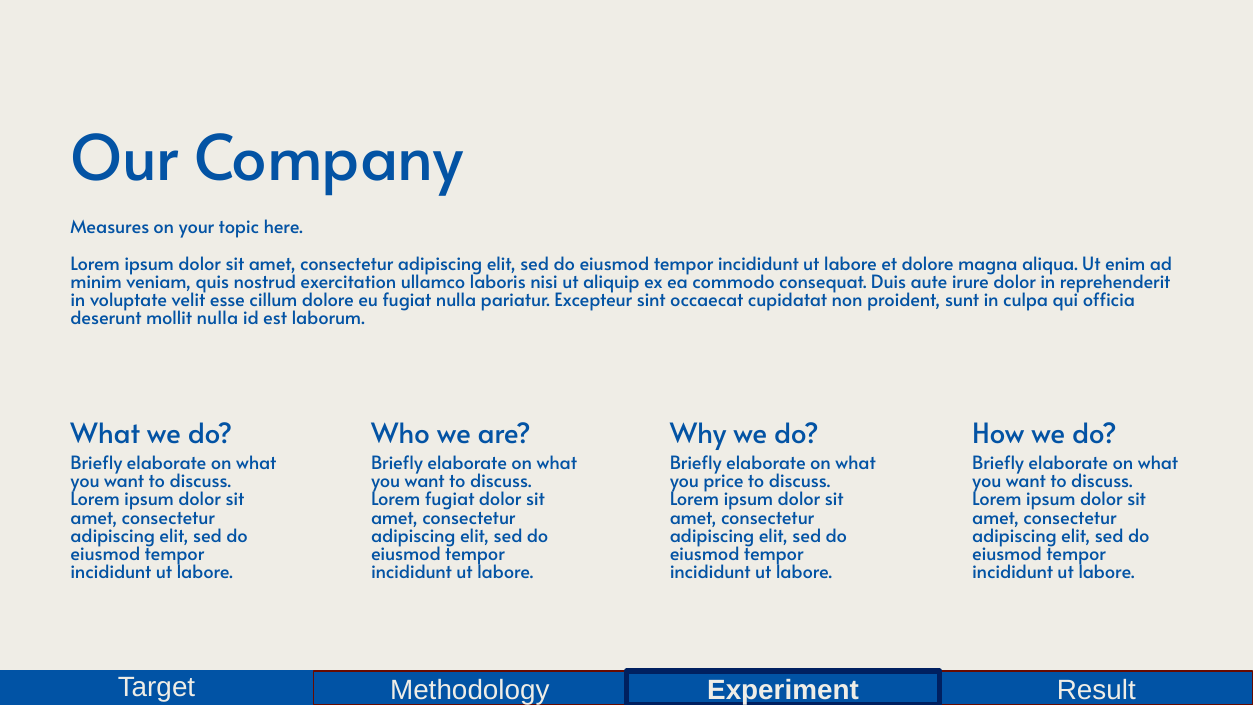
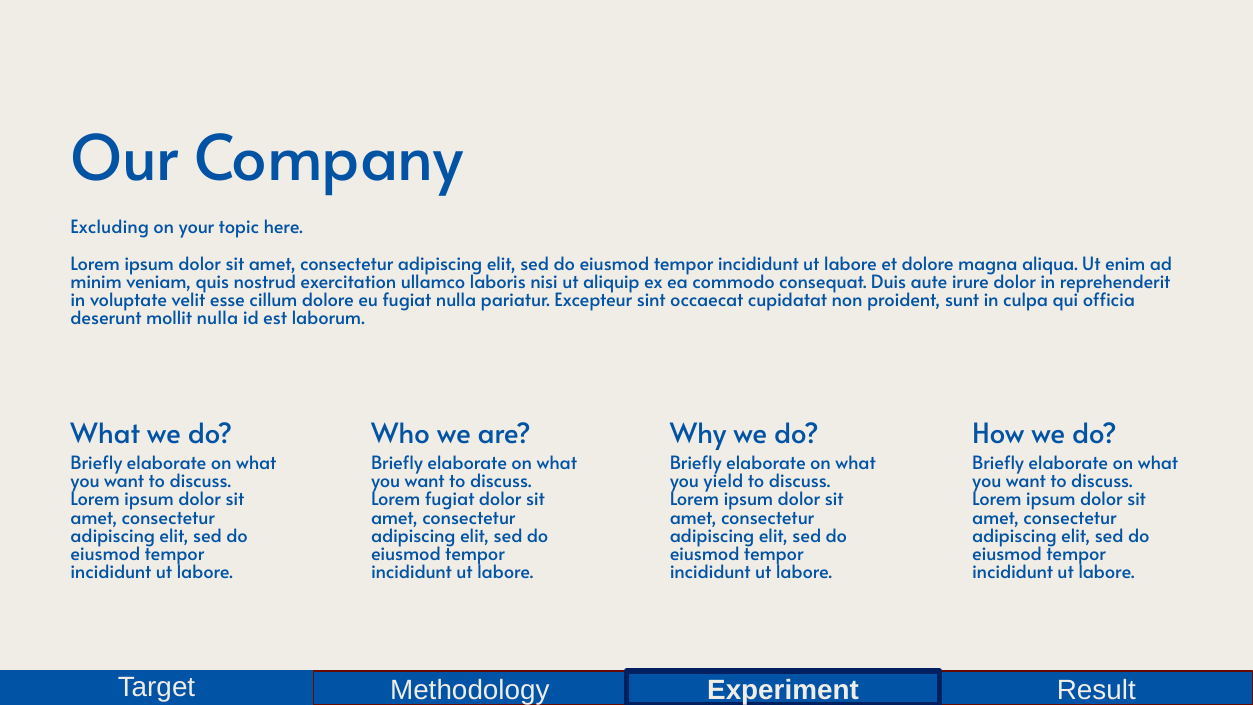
Measures: Measures -> Excluding (110, 227)
price: price -> yield (723, 481)
